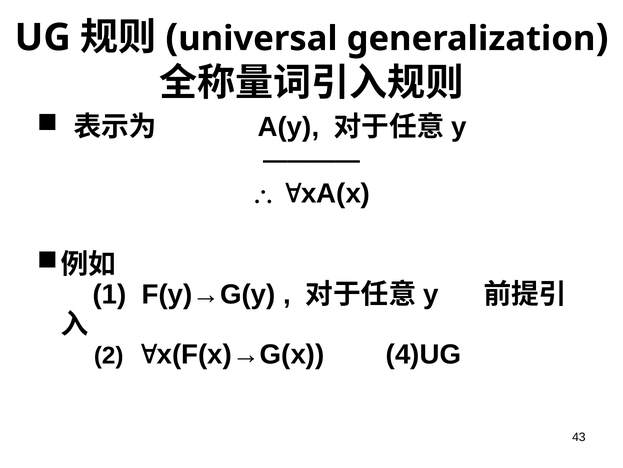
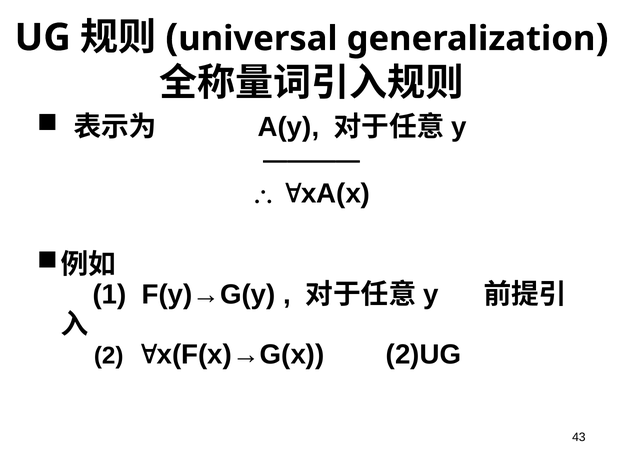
4)UG: 4)UG -> 2)UG (424, 354)
